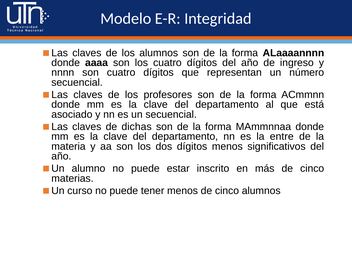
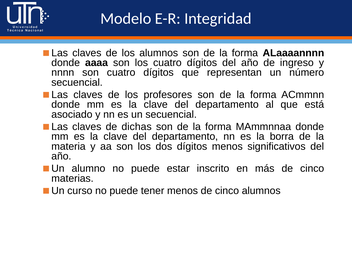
entre: entre -> borra (282, 137)
